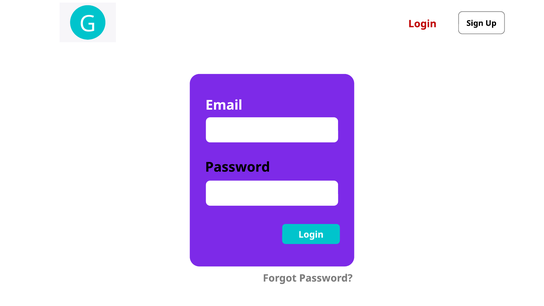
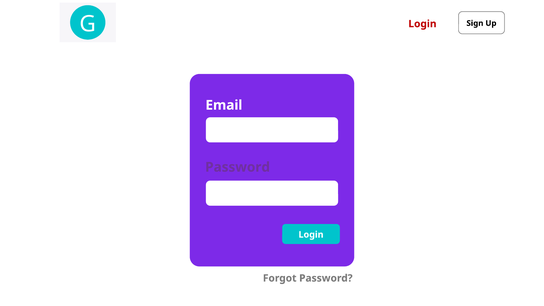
Password colour: black -> purple (238, 167)
